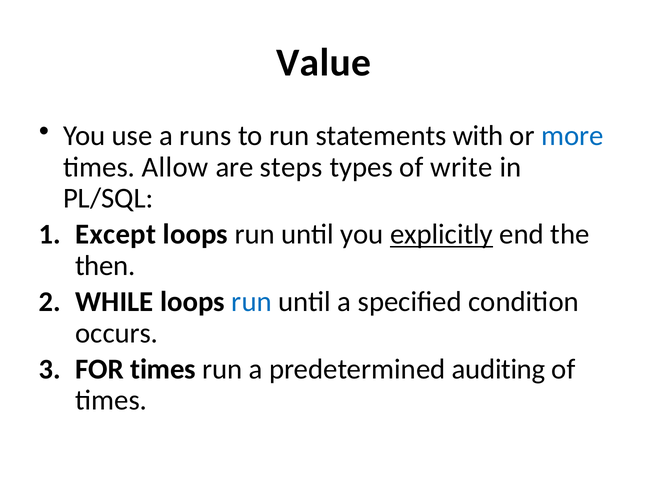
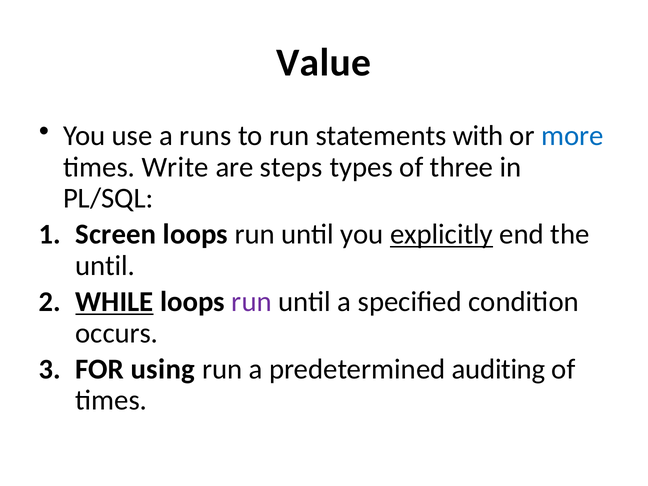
Allow: Allow -> Write (175, 167)
write: write -> three (462, 167)
Except: Except -> Screen (116, 234)
then: then -> until (105, 266)
WHILE underline: none -> present (114, 302)
run colour: blue -> purple (252, 302)
FOR times: times -> using (163, 369)
